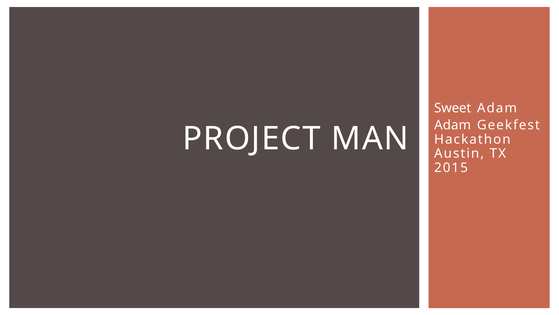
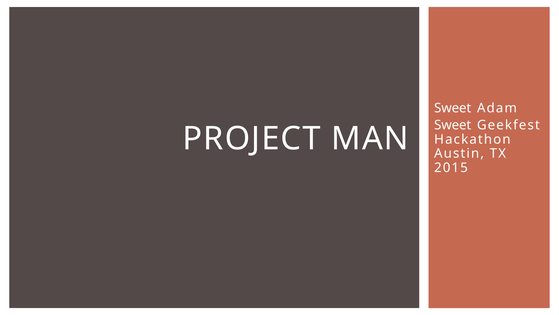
Adam: Adam -> Sweet (453, 125)
